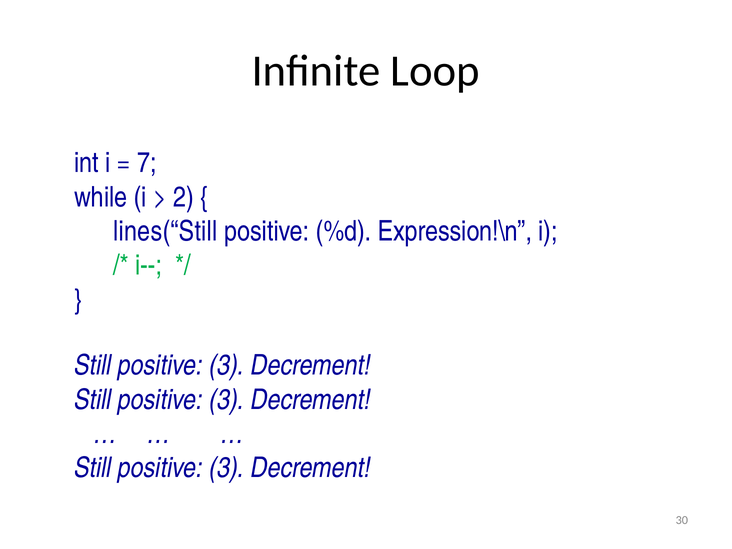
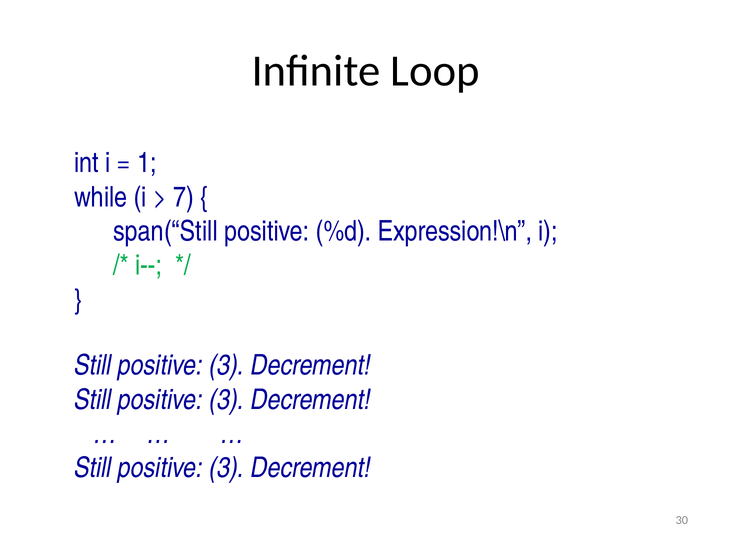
7: 7 -> 1 (147, 163)
2: 2 -> 7 (184, 197)
lines(“Still: lines(“Still -> span(“Still (165, 231)
